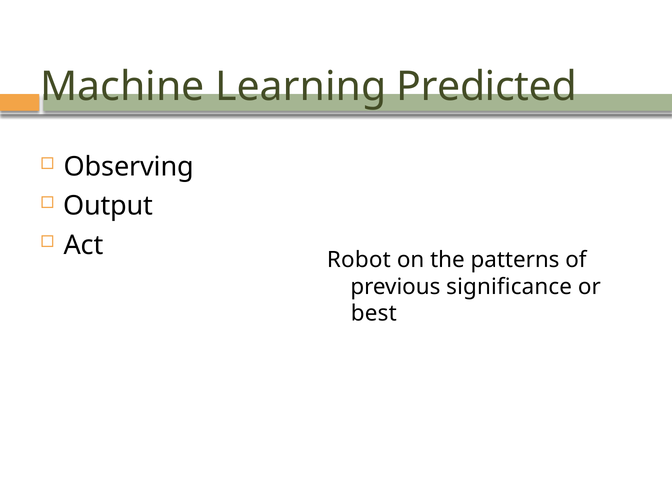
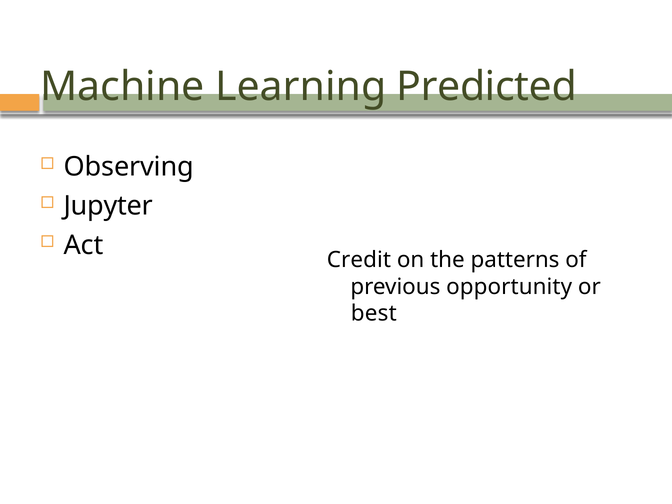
Output: Output -> Jupyter (108, 206)
Robot: Robot -> Credit (359, 260)
significance: significance -> opportunity (509, 287)
